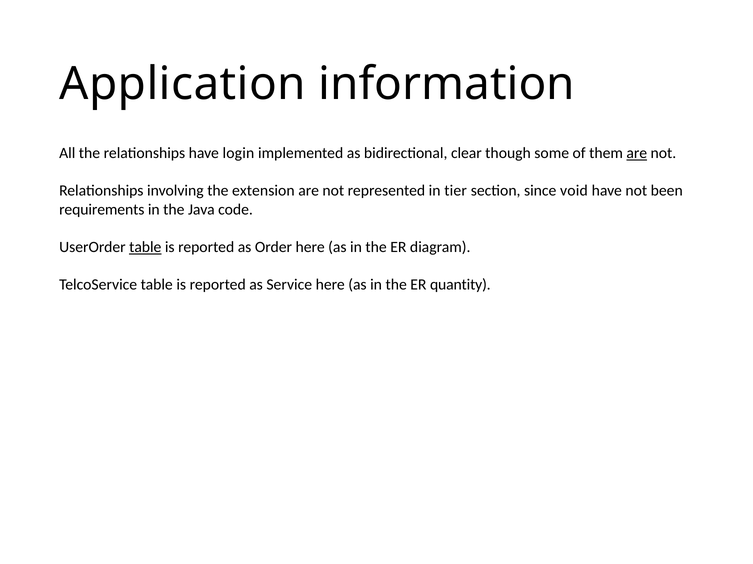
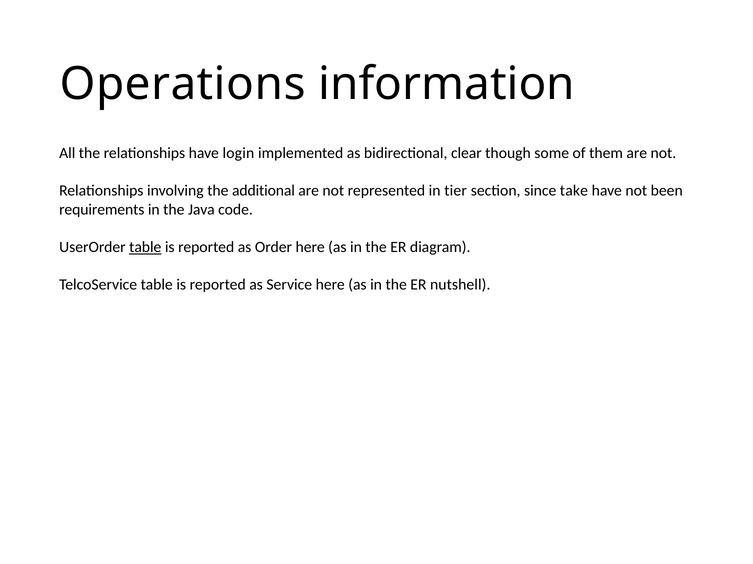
Application: Application -> Operations (183, 84)
are underline: present -> none (637, 153)
extension: extension -> additional (263, 191)
void: void -> take (574, 191)
quantity: quantity -> nutshell (460, 285)
